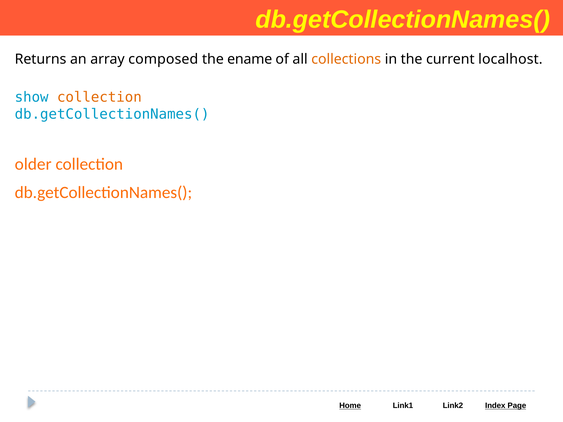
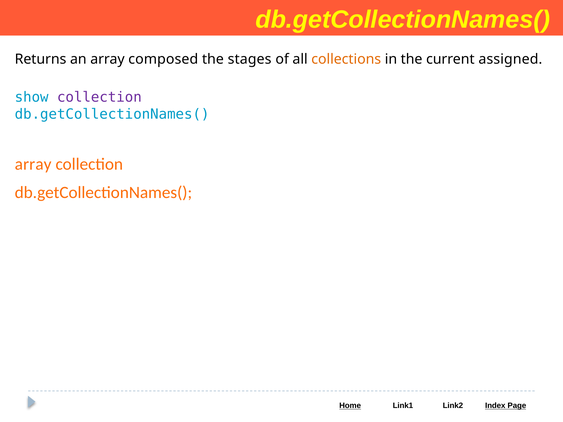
ename: ename -> stages (250, 59)
localhost: localhost -> assigned (510, 59)
collection colour: orange -> purple (99, 97)
older: older -> array (33, 164)
